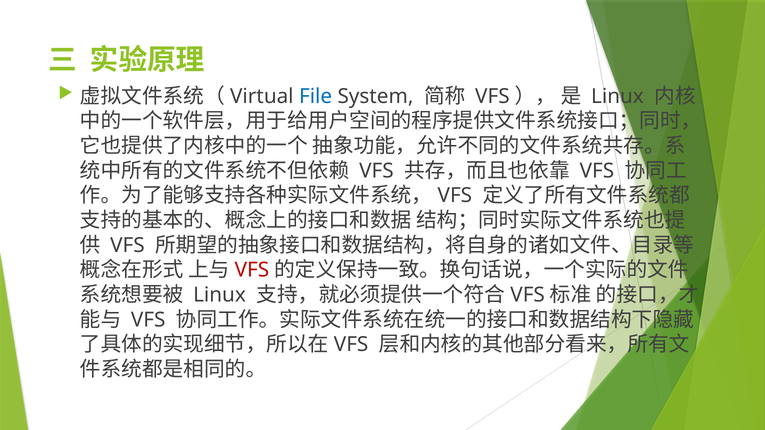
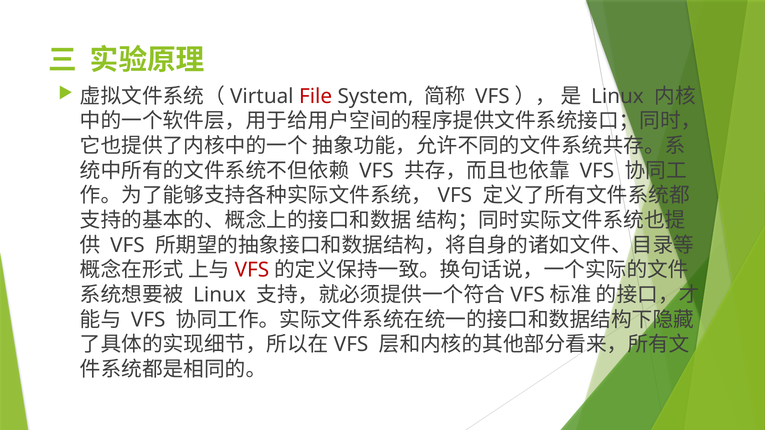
File colour: blue -> red (316, 96)
